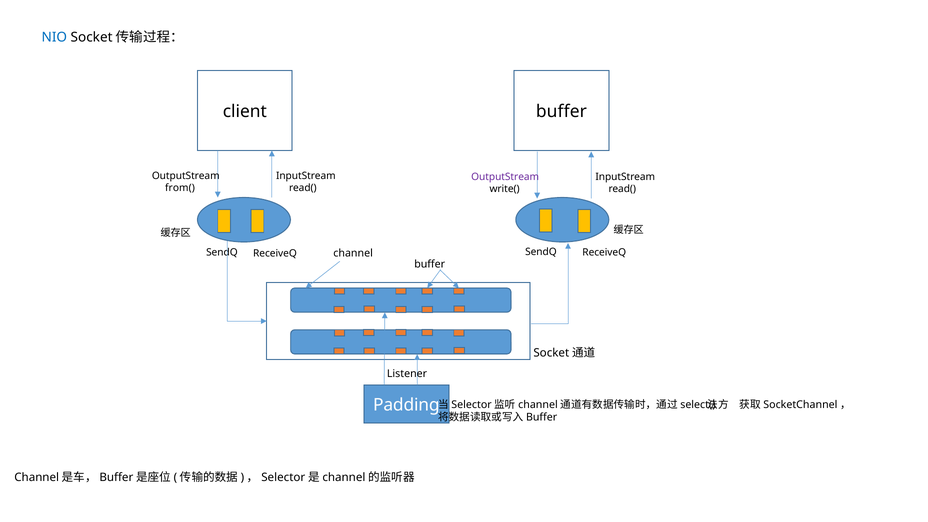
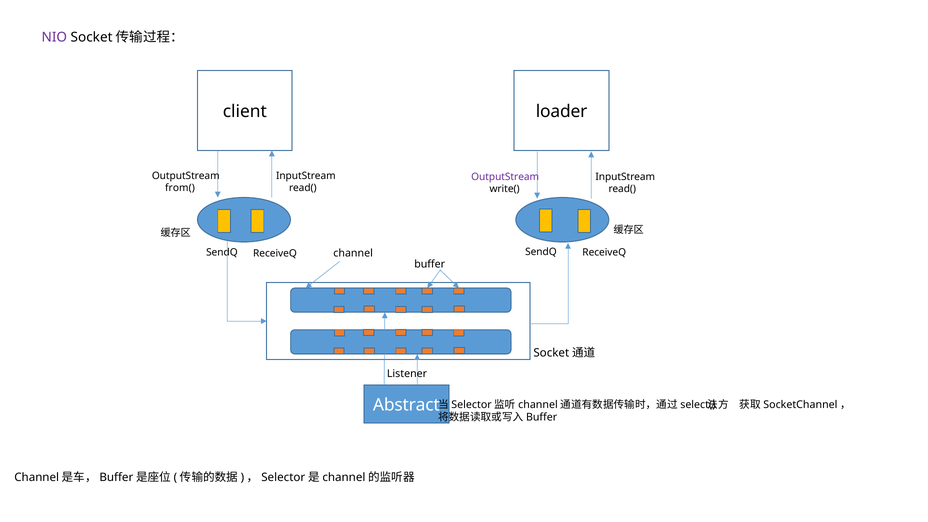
NIO colour: blue -> purple (54, 37)
client buffer: buffer -> loader (562, 111)
Padding: Padding -> Abstract (406, 405)
